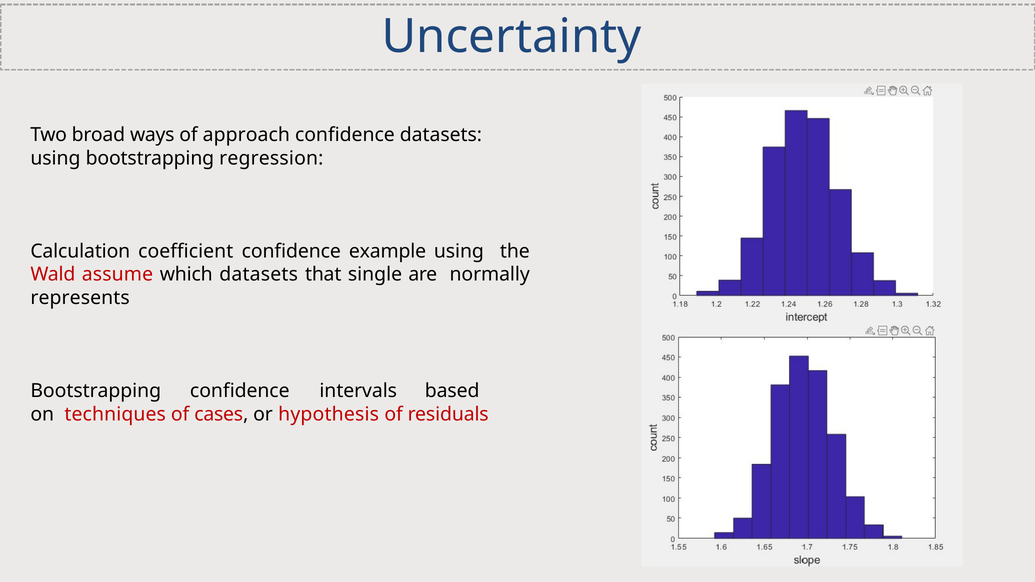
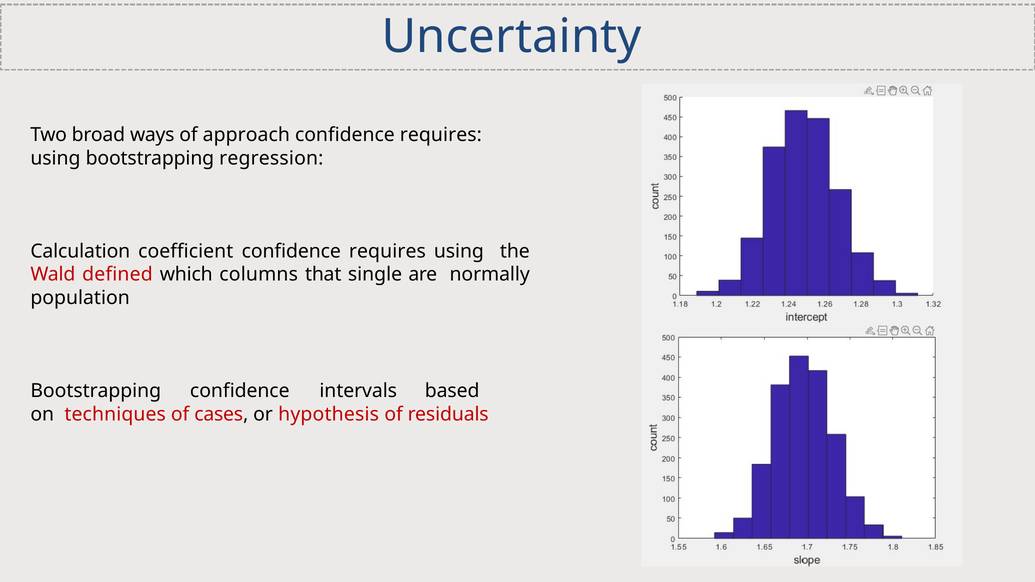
datasets: datasets -> requires (441, 135)
coefficient confidence example: example -> requires (387, 251)
assume: assume -> defined (117, 275)
which datasets: datasets -> columns (259, 275)
represents: represents -> population (80, 298)
